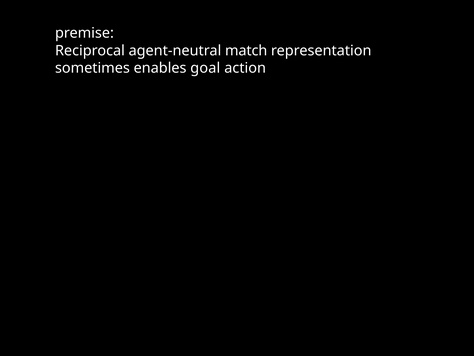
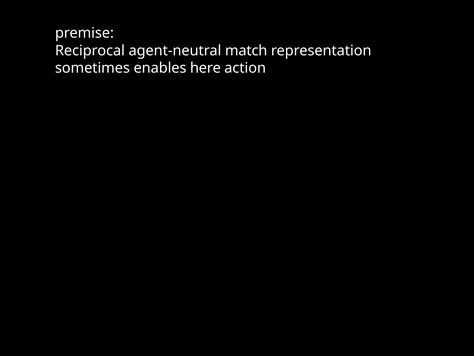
goal: goal -> here (205, 68)
